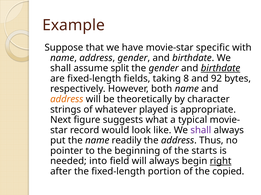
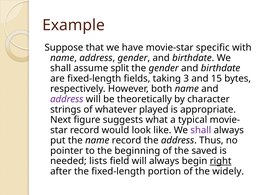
birthdate underline: present -> none (221, 68)
8: 8 -> 3 (186, 79)
92: 92 -> 15 (216, 79)
address colour: orange -> purple (67, 100)
name readily: readily -> record (127, 141)
starts: starts -> saved (204, 151)
into: into -> lists (98, 162)
copied: copied -> widely (228, 172)
